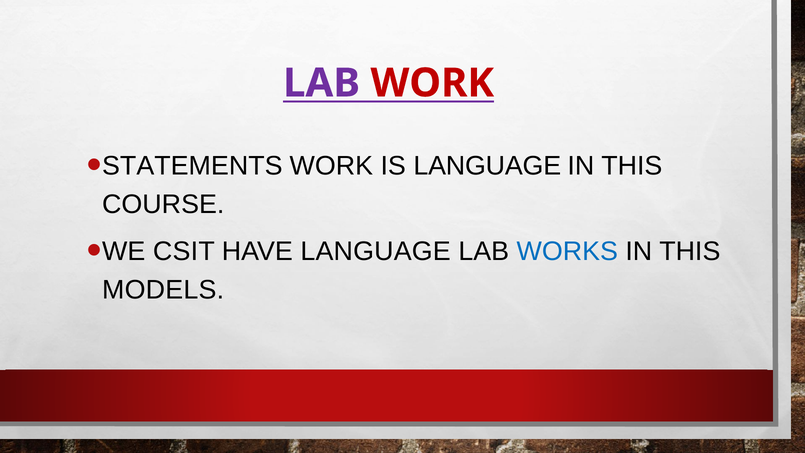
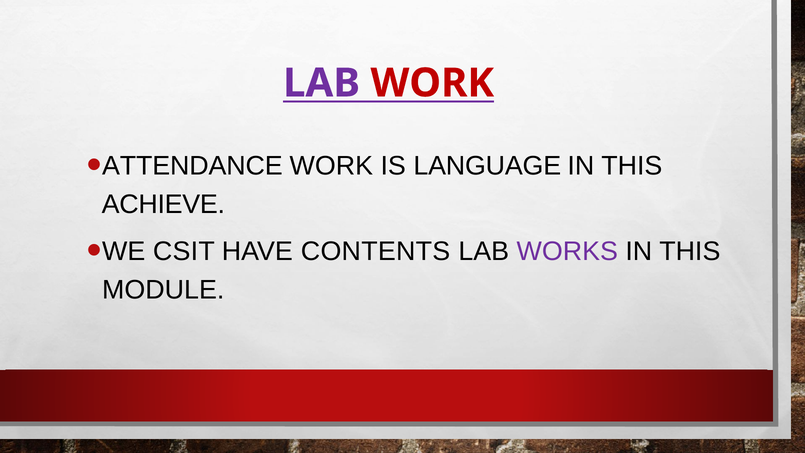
STATEMENTS: STATEMENTS -> ATTENDANCE (192, 166)
COURSE: COURSE -> ACHIEVE (163, 204)
HAVE LANGUAGE: LANGUAGE -> CONTENTS (376, 251)
WORKS colour: blue -> purple (567, 251)
MODELS: MODELS -> MODULE (163, 290)
